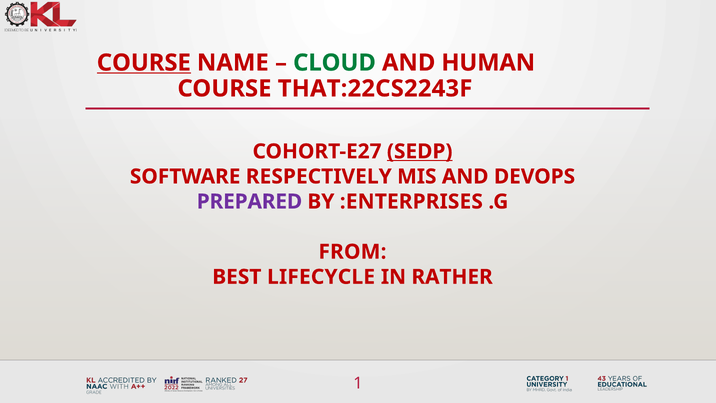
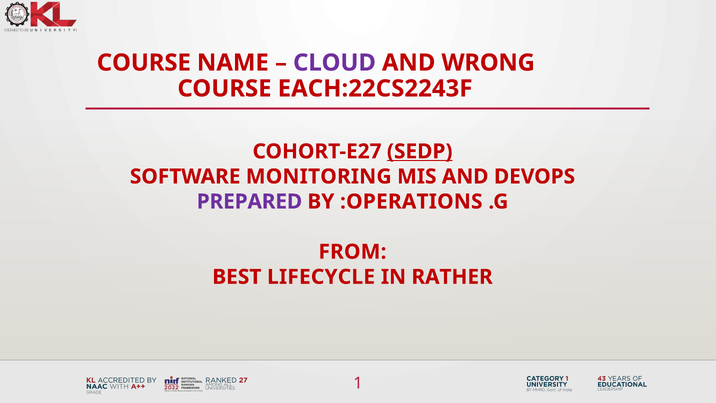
COURSE underline: present -> none (144, 63)
CLOUD colour: green -> purple (334, 63)
HUMAN: HUMAN -> WRONG (488, 63)
THAT:22CS2243F: THAT:22CS2243F -> EACH:22CS2243F (375, 88)
RESPECTIVELY: RESPECTIVELY -> MONITORING (319, 176)
:ENTERPRISES: :ENTERPRISES -> :OPERATIONS (411, 202)
